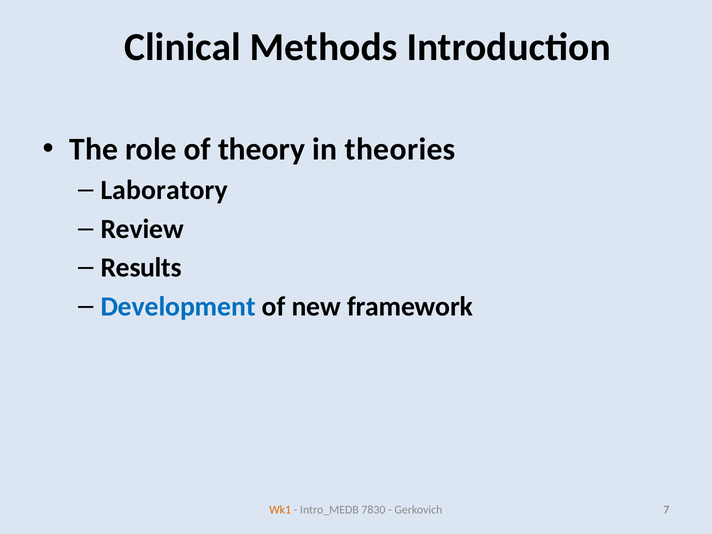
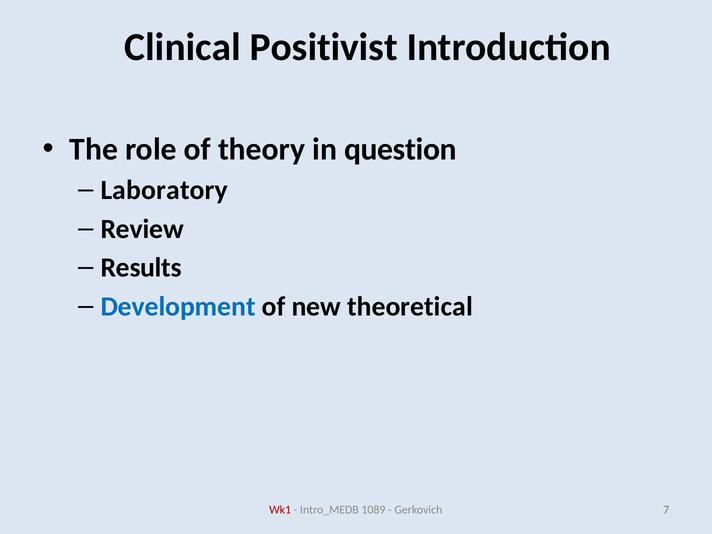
Methods: Methods -> Positivist (324, 47)
theories: theories -> question (401, 149)
framework: framework -> theoretical (410, 307)
Wk1 colour: orange -> red (280, 510)
7830: 7830 -> 1089 (373, 510)
